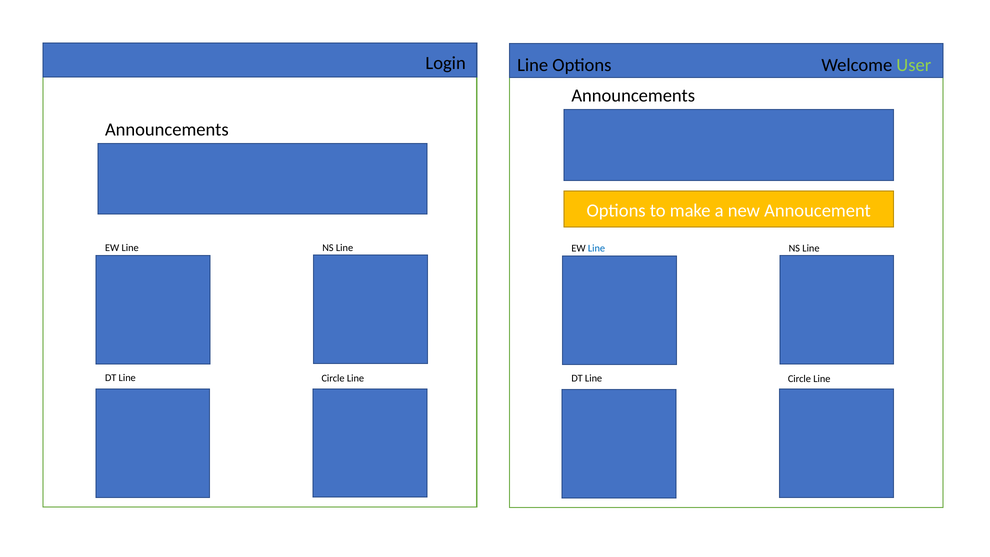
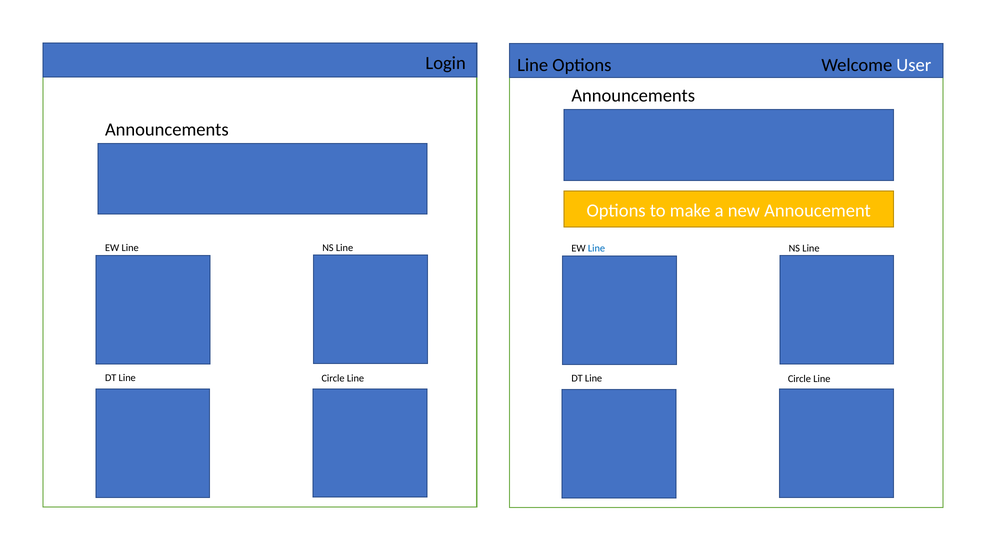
User colour: light green -> white (914, 65)
